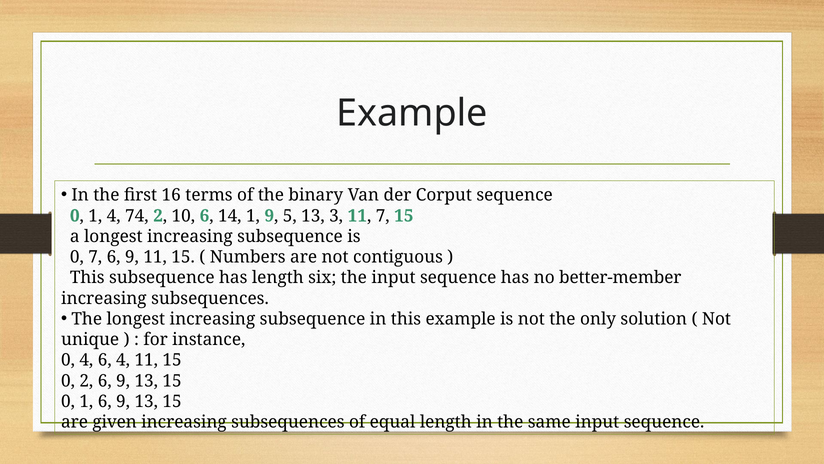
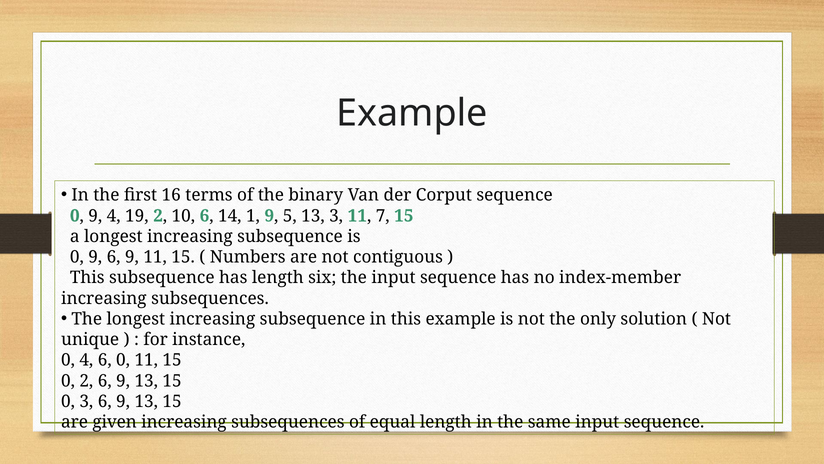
1: 1 -> 9 (95, 216)
74: 74 -> 19 (137, 216)
7: 7 -> 9 (95, 257)
better-member: better-member -> index-member (620, 277)
6 4: 4 -> 0 (123, 360)
1: 1 -> 3 (86, 401)
